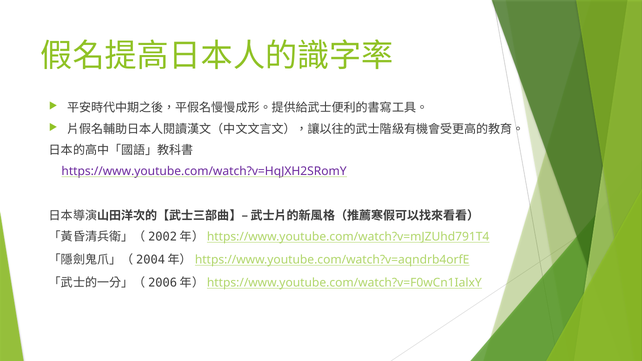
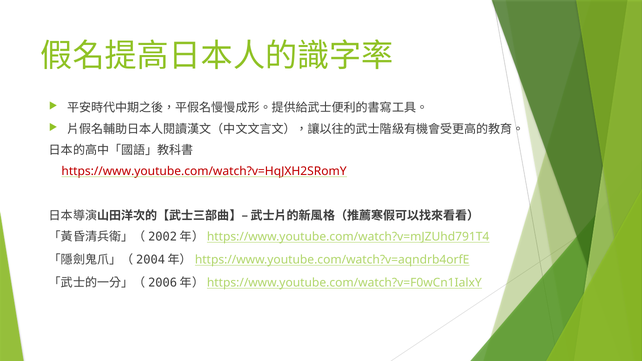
https://www.youtube.com/watch?v=HqJXH2SRomY colour: purple -> red (204, 171)
